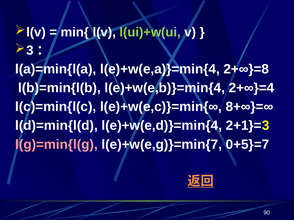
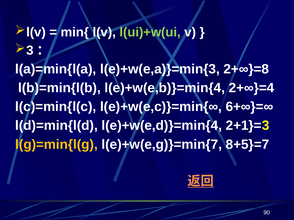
l(e)+w(e,a)}=min{4: l(e)+w(e,a)}=min{4 -> l(e)+w(e,a)}=min{3 (160, 69)
8+∞}=∞: 8+∞}=∞ -> 6+∞}=∞ (249, 107)
l(g)=min{l(g colour: pink -> yellow (56, 145)
0+5}=7: 0+5}=7 -> 8+5}=7 (247, 145)
